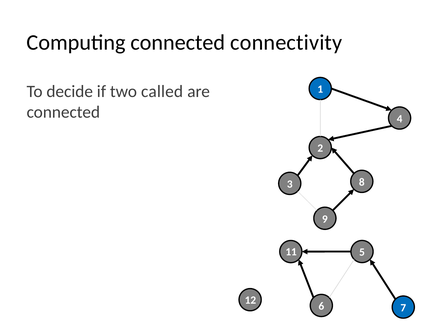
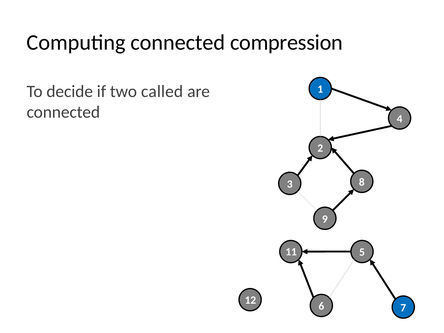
connectivity: connectivity -> compression (286, 43)
